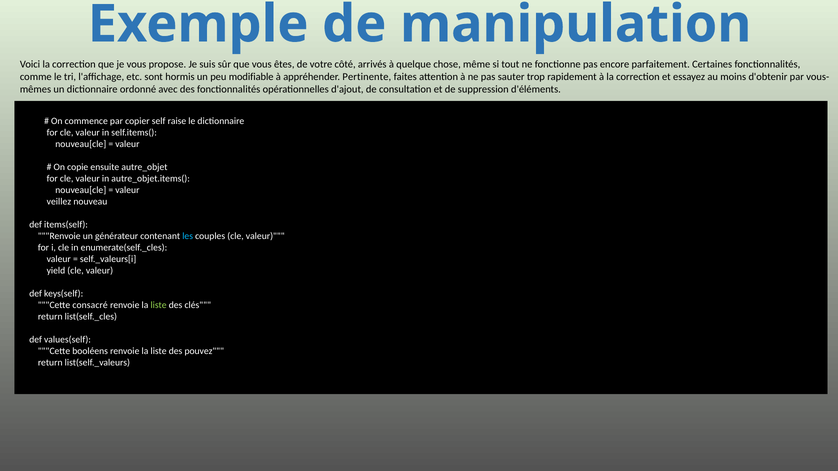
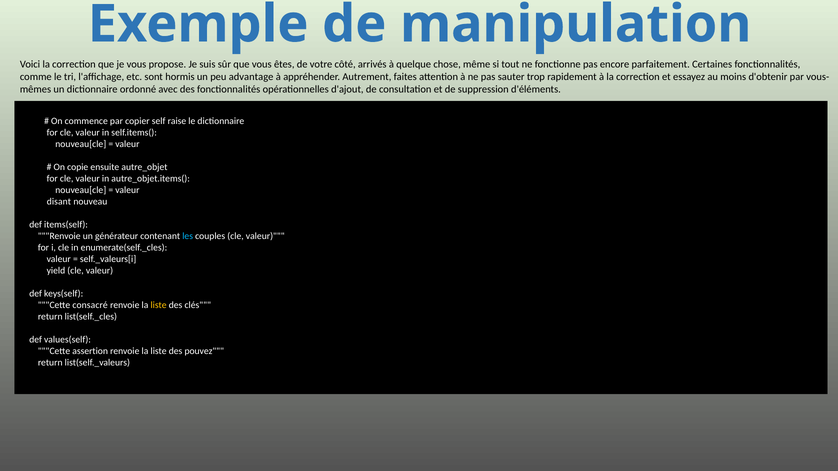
modifiable: modifiable -> advantage (251, 77)
Pertinente: Pertinente -> Autrement (367, 77)
veillez: veillez -> disant (59, 202)
liste colour: light green -> yellow (159, 305)
booléens: booléens -> assertion (90, 352)
